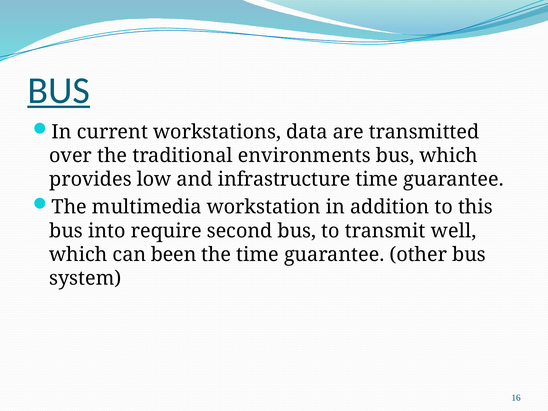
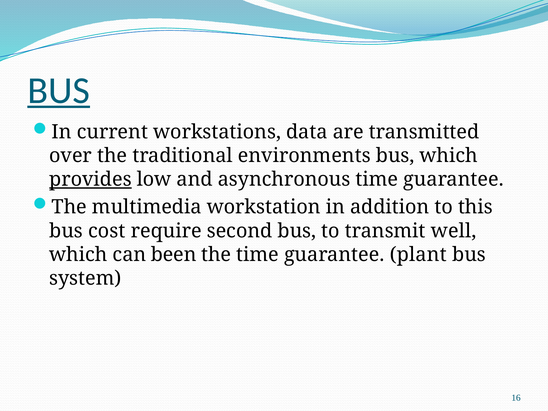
provides underline: none -> present (90, 179)
infrastructure: infrastructure -> asynchronous (284, 179)
into: into -> cost (107, 231)
other: other -> plant (418, 255)
